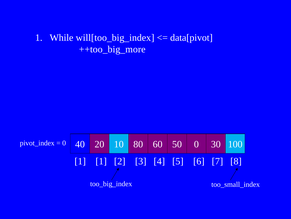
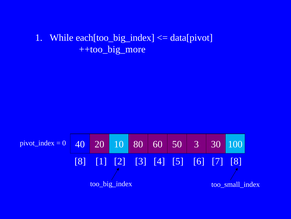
will[too_big_index: will[too_big_index -> each[too_big_index (115, 38)
50 0: 0 -> 3 (196, 144)
1: 1 -> 8 (80, 161)
